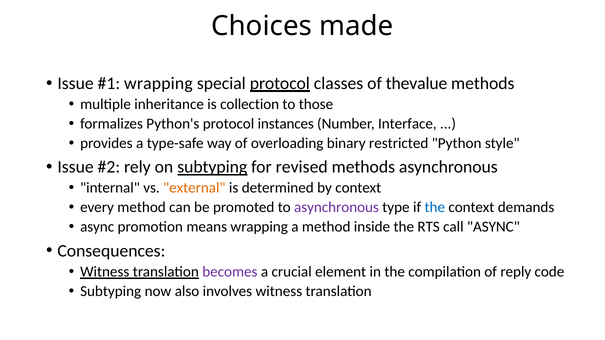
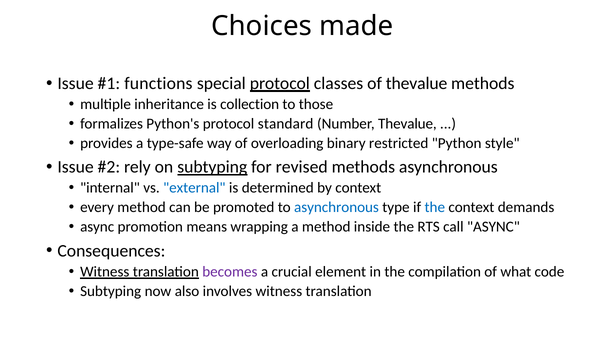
wrapping: wrapping -> functions (158, 83)
instances: instances -> standard (286, 124)
Number Interface: Interface -> Thevalue (407, 124)
external colour: orange -> blue (194, 188)
asynchronous colour: purple -> blue (336, 208)
reply: reply -> what (516, 272)
